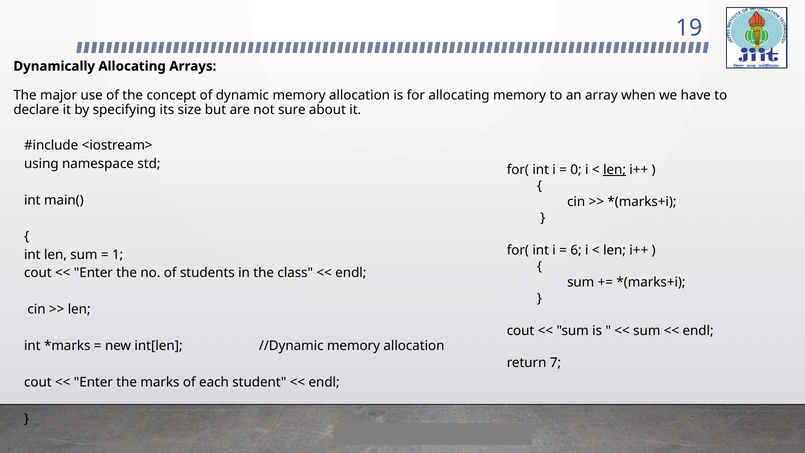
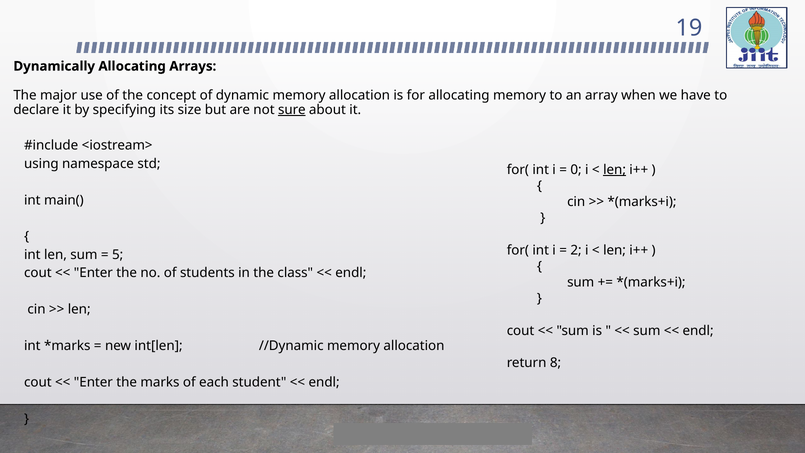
sure underline: none -> present (292, 110)
6: 6 -> 2 (576, 250)
1: 1 -> 5 (118, 255)
7: 7 -> 8 (556, 363)
